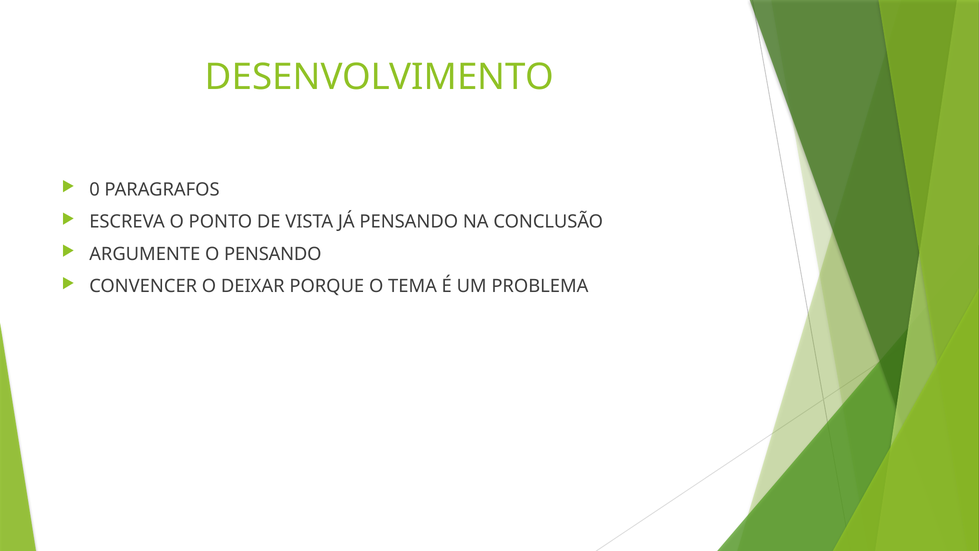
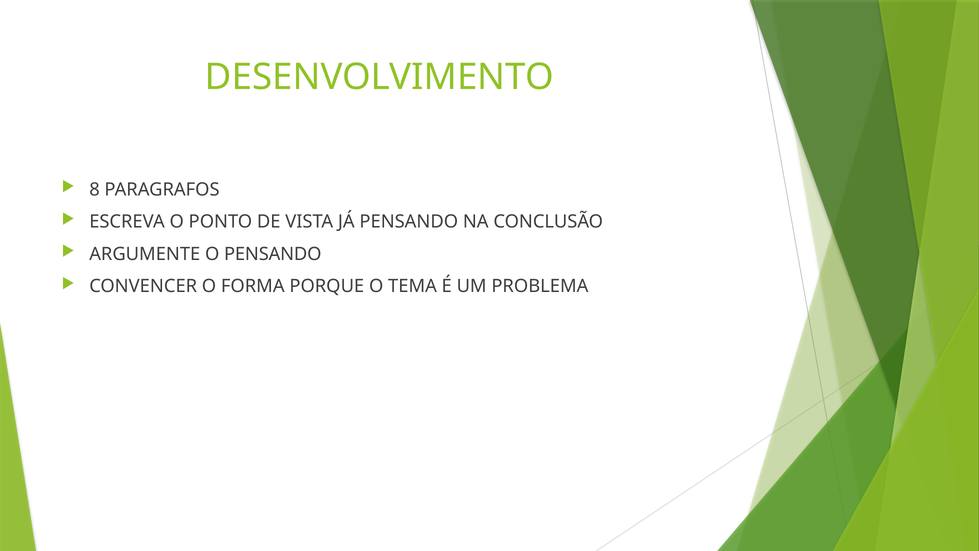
0: 0 -> 8 (95, 189)
DEIXAR: DEIXAR -> FORMA (253, 286)
